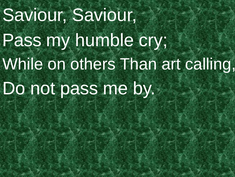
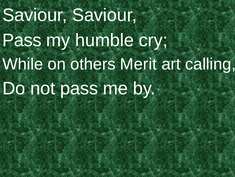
Than: Than -> Merit (138, 64)
